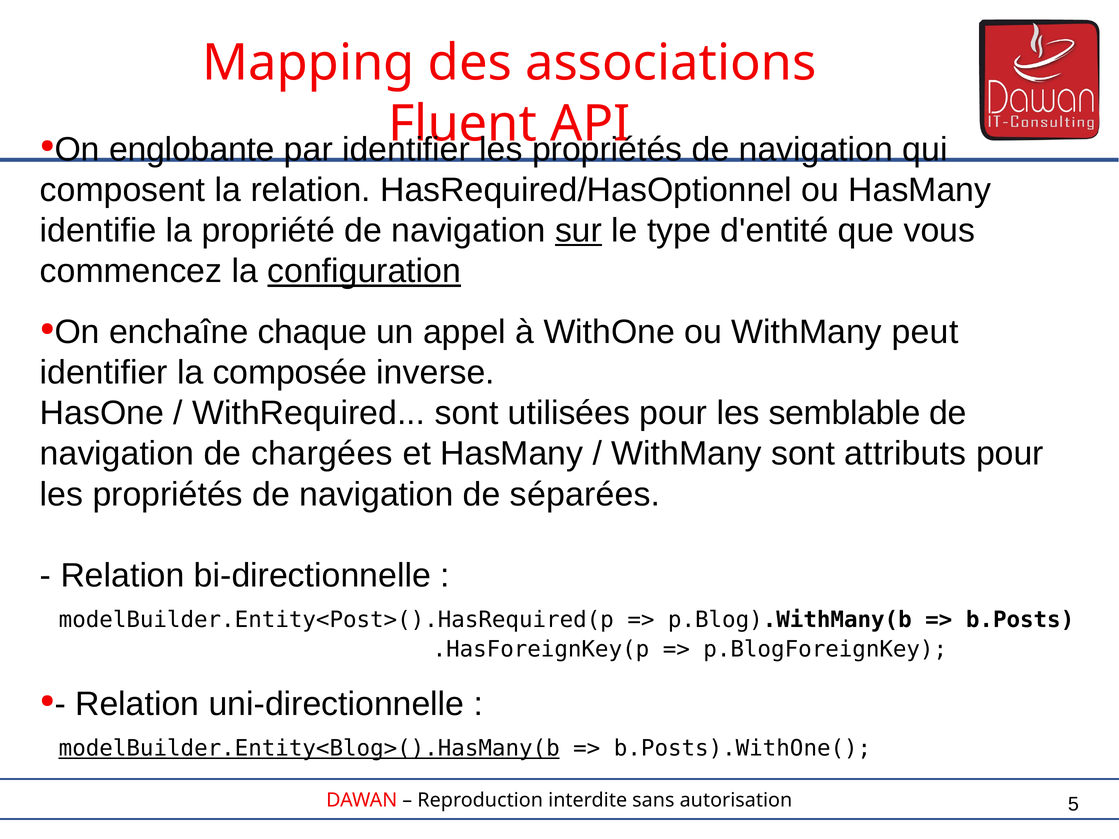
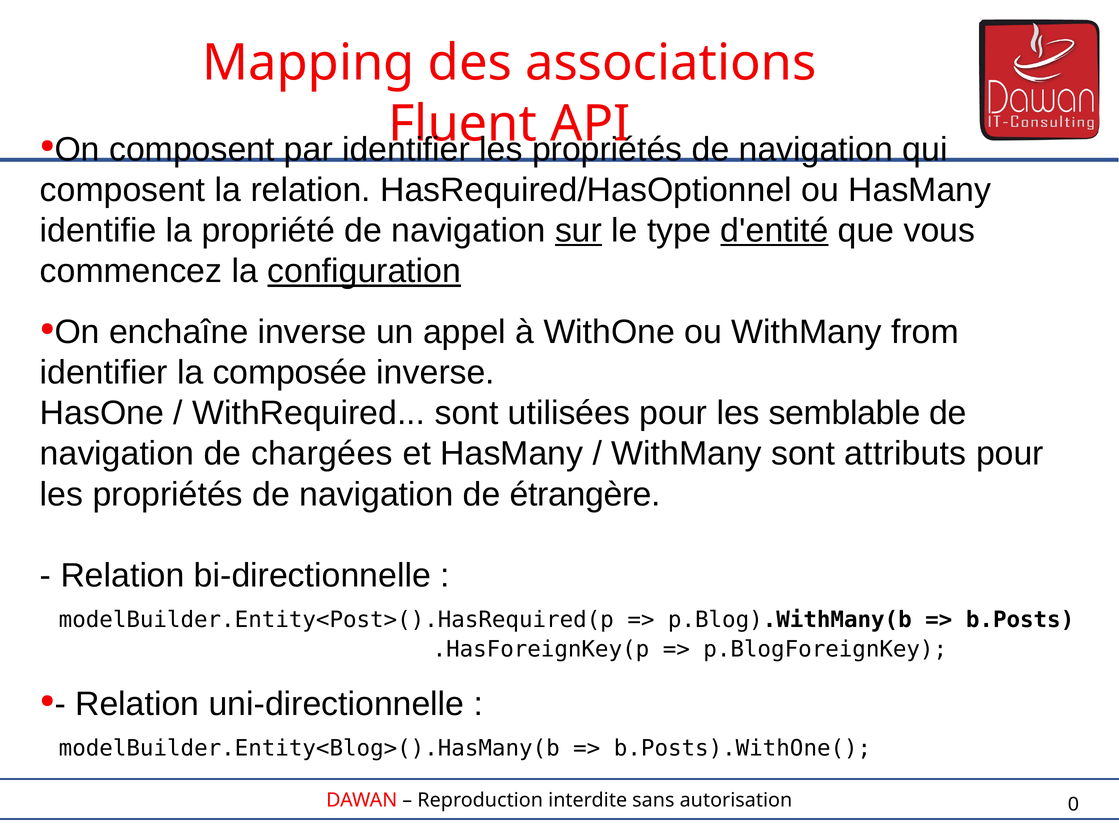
On englobante: englobante -> composent (192, 149)
d'entité underline: none -> present (774, 231)
enchaîne chaque: chaque -> inverse (312, 332)
peut: peut -> from (925, 332)
séparées: séparées -> étrangère (585, 495)
modelBuilder.Entity<Blog>().HasMany(b underline: present -> none (309, 749)
5: 5 -> 0 (1073, 804)
